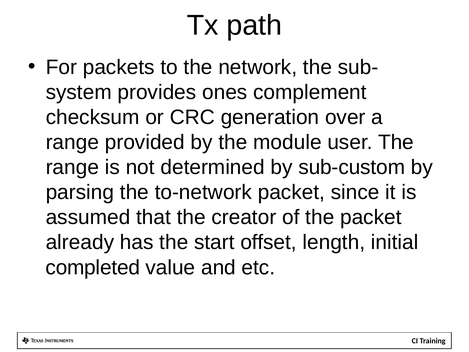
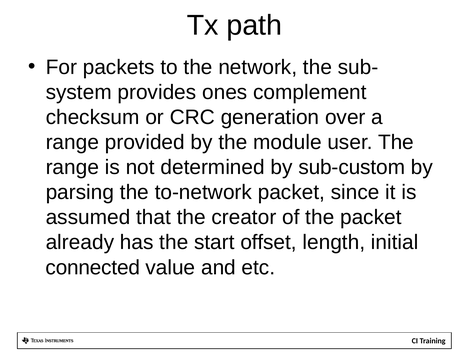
completed: completed -> connected (93, 267)
